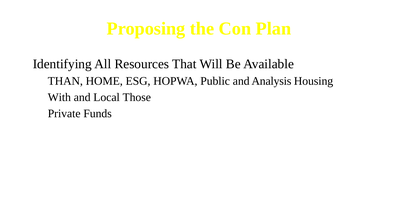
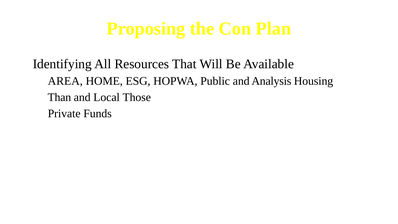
THAN: THAN -> AREA (65, 81)
With: With -> Than (59, 97)
